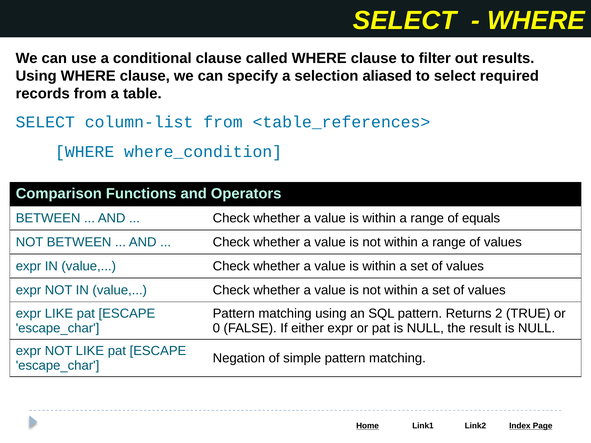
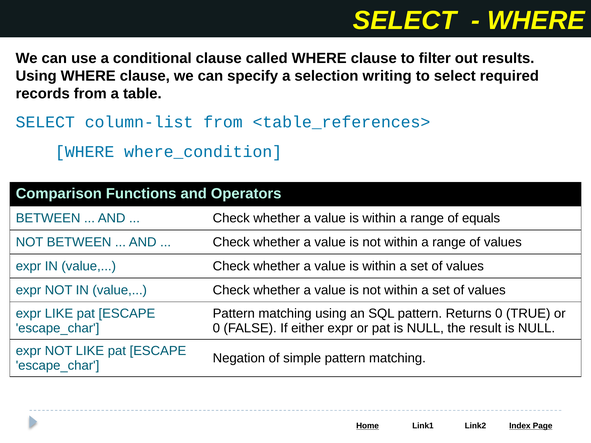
aliased: aliased -> writing (387, 76)
Returns 2: 2 -> 0 (499, 314)
